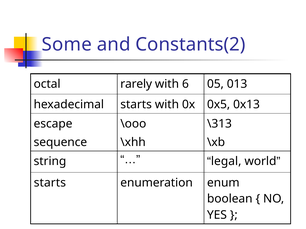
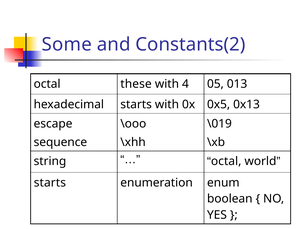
rarely: rarely -> these (136, 84)
6: 6 -> 4 (185, 84)
\313: \313 -> \019 (219, 124)
legal: legal -> octal (226, 162)
